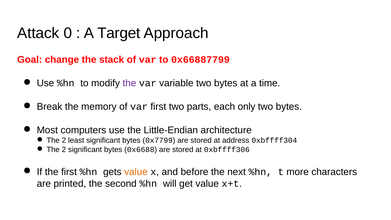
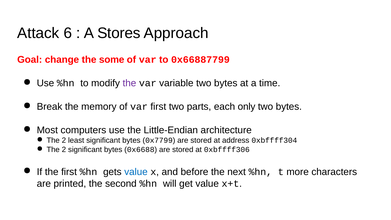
0: 0 -> 6 (68, 33)
Target: Target -> Stores (119, 33)
stack: stack -> some (112, 60)
value colour: orange -> blue (136, 172)
